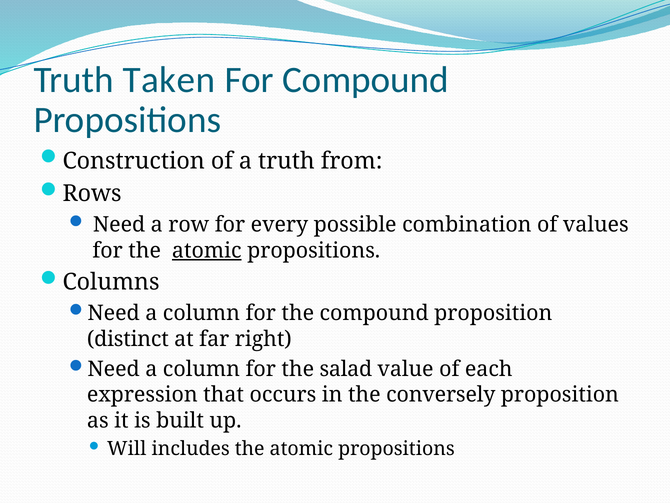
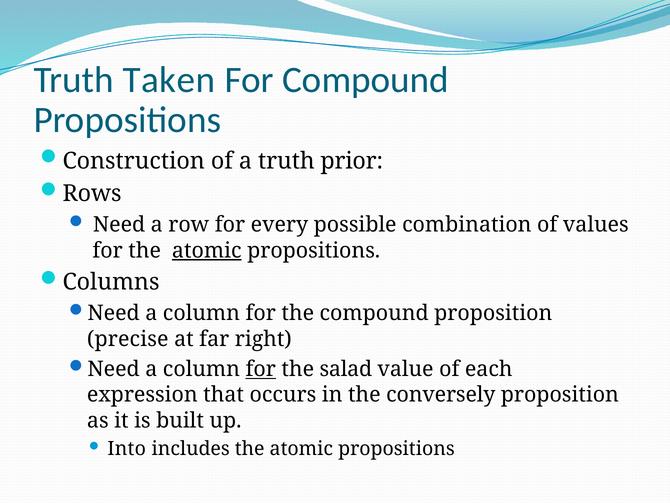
from: from -> prior (352, 161)
distinct: distinct -> precise (128, 339)
for underline: none -> present (261, 369)
Will: Will -> Into (127, 449)
